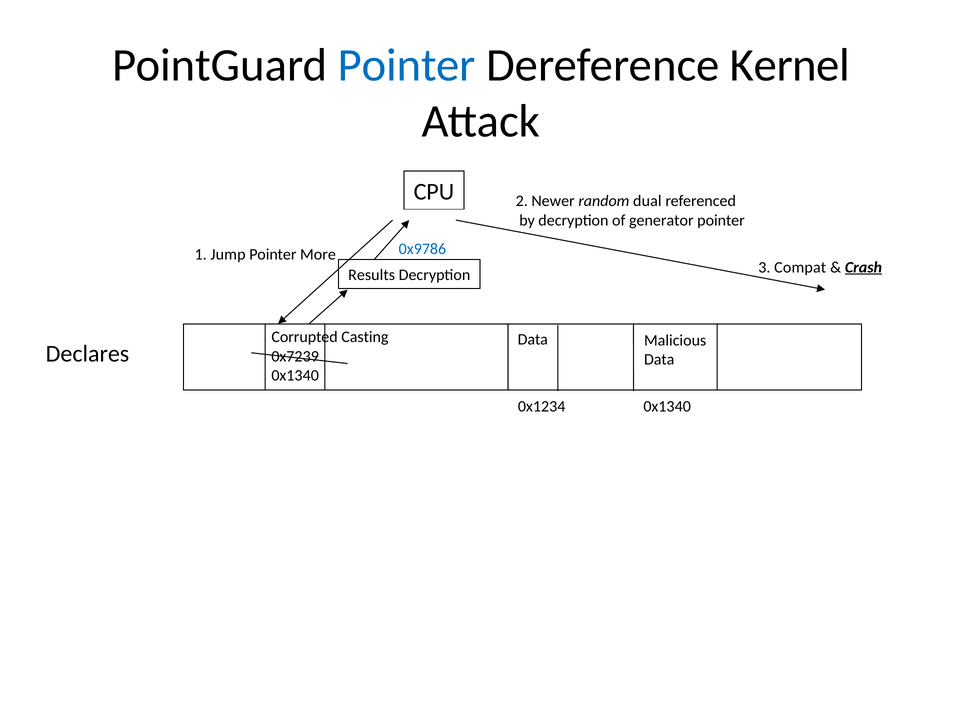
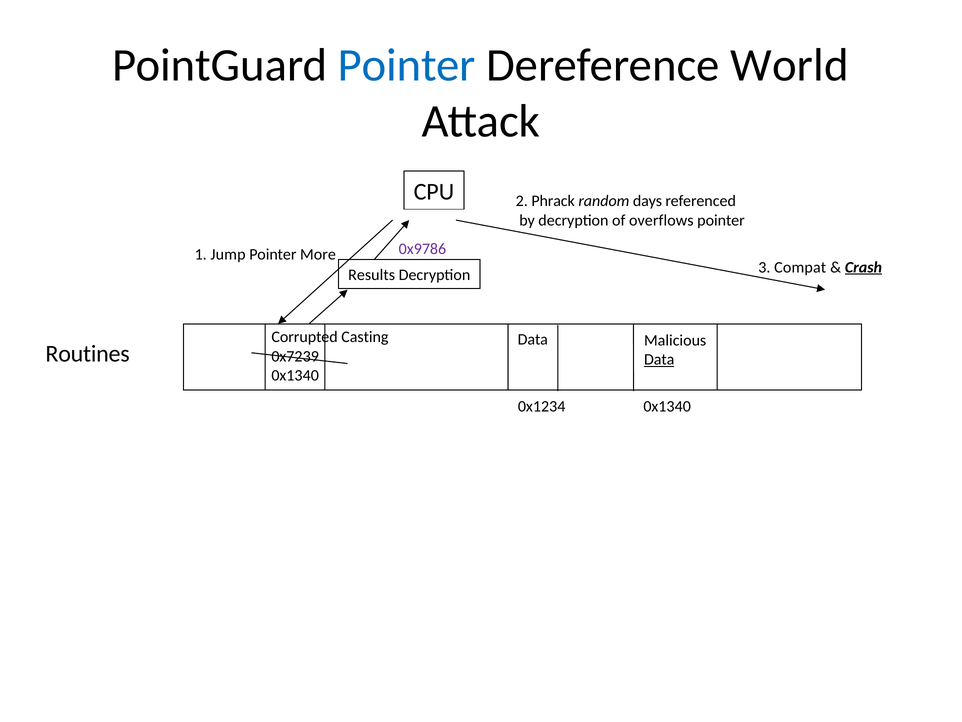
Kernel: Kernel -> World (790, 65)
Newer: Newer -> Phrack (553, 201)
dual: dual -> days (648, 201)
generator: generator -> overflows (661, 220)
0x9786 colour: blue -> purple (422, 249)
Declares: Declares -> Routines (88, 353)
Data underline: none -> present (659, 359)
